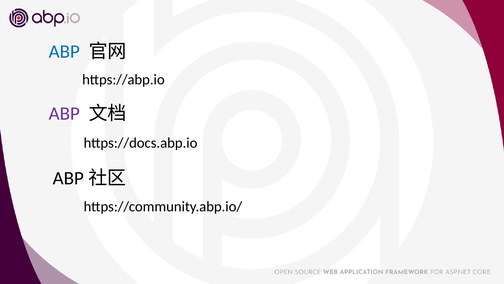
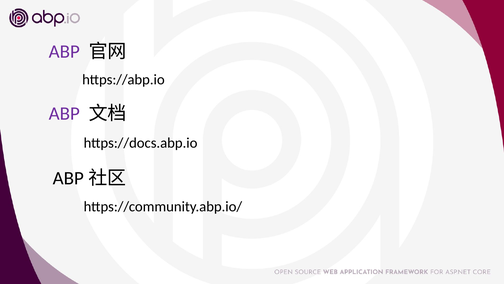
ABP colour: blue -> purple (64, 51)
